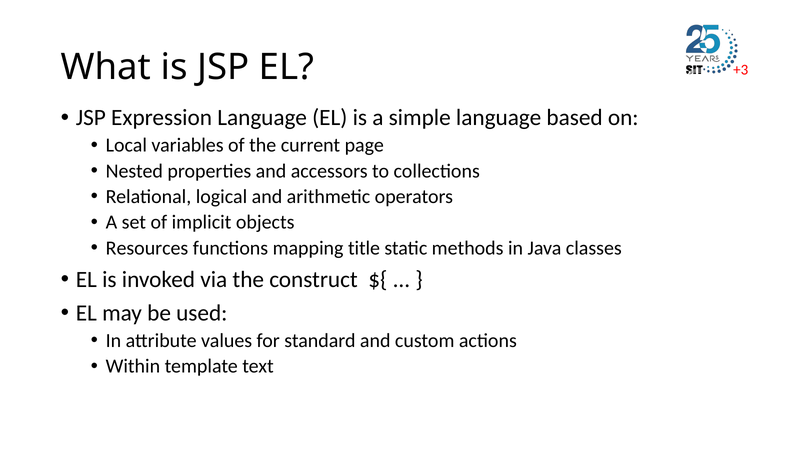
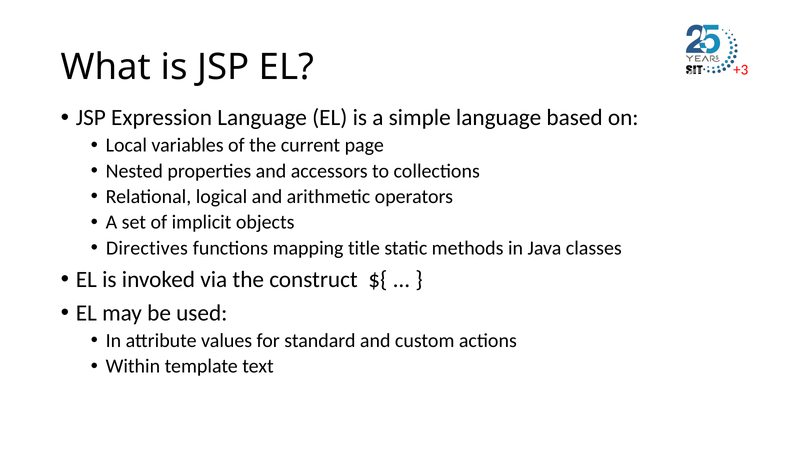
Resources: Resources -> Directives (147, 248)
